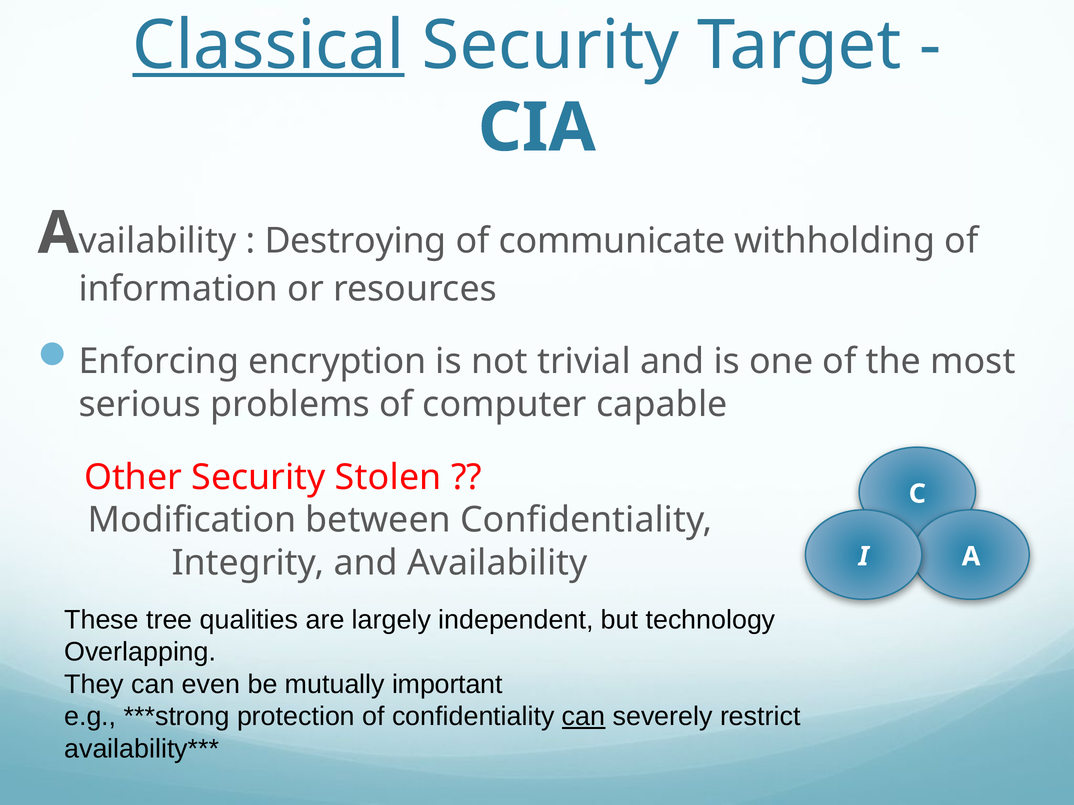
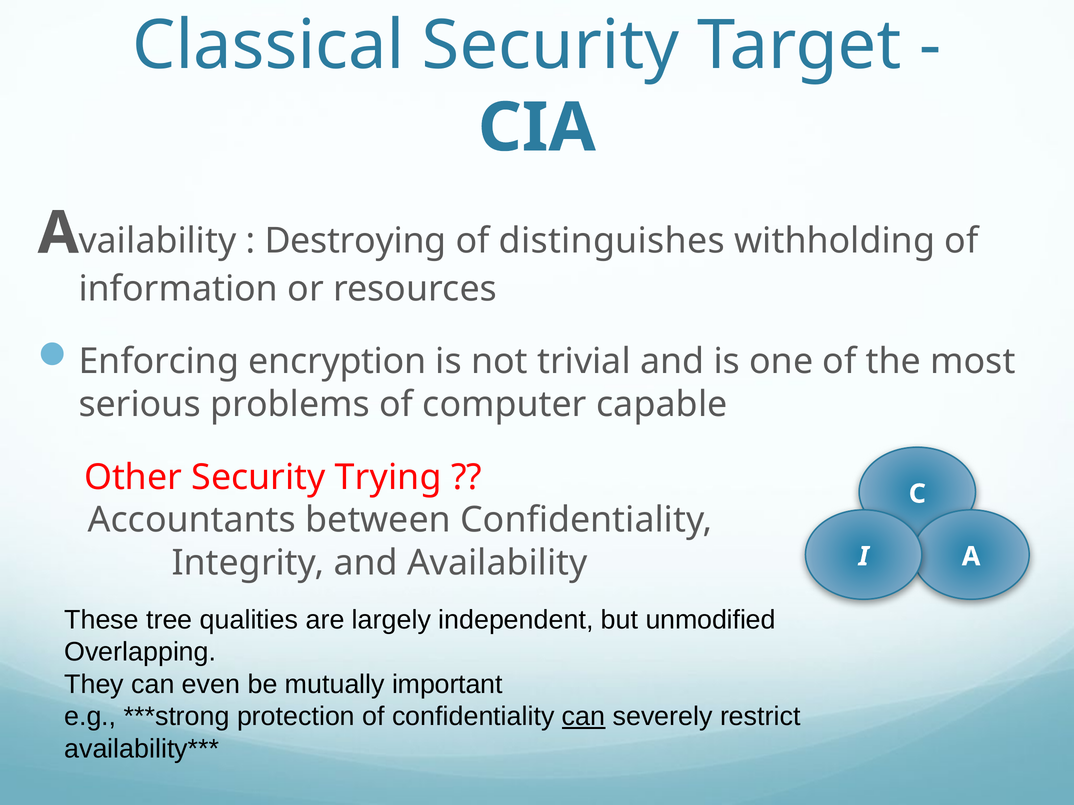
Classical underline: present -> none (268, 46)
communicate: communicate -> distinguishes (612, 241)
Stolen: Stolen -> Trying (388, 477)
Modification: Modification -> Accountants (192, 520)
technology: technology -> unmodified (711, 620)
